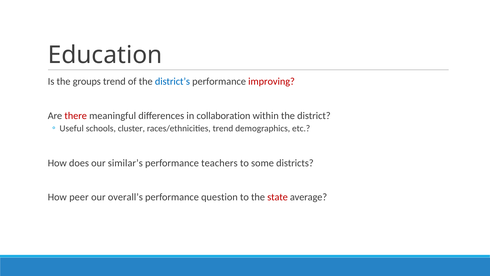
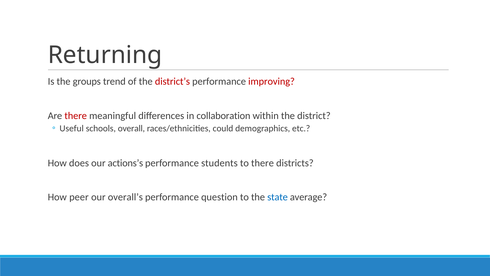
Education: Education -> Returning (105, 55)
district’s colour: blue -> red (172, 81)
cluster: cluster -> overall (131, 128)
races/ethnicities trend: trend -> could (223, 128)
similar’s: similar’s -> actions’s (125, 163)
teachers: teachers -> students (219, 163)
to some: some -> there (262, 163)
state colour: red -> blue (278, 197)
